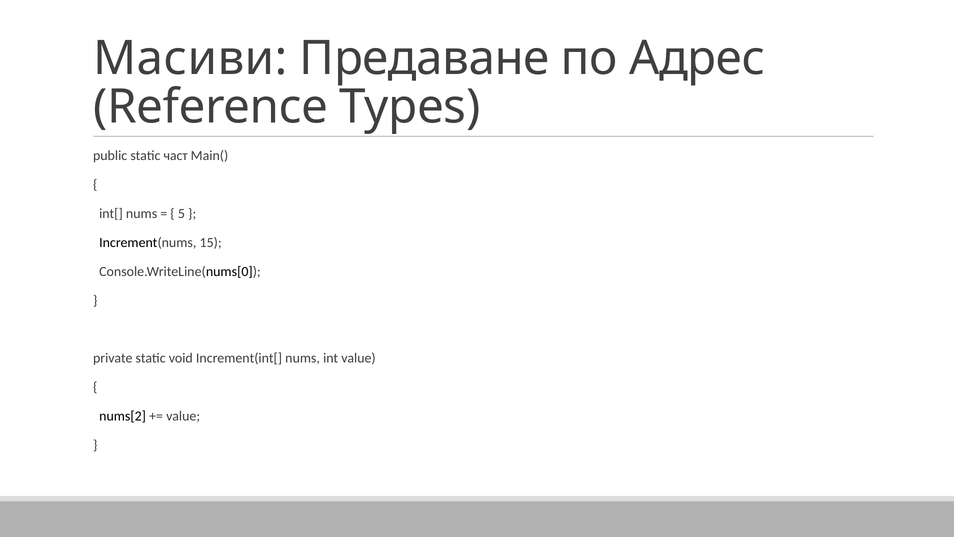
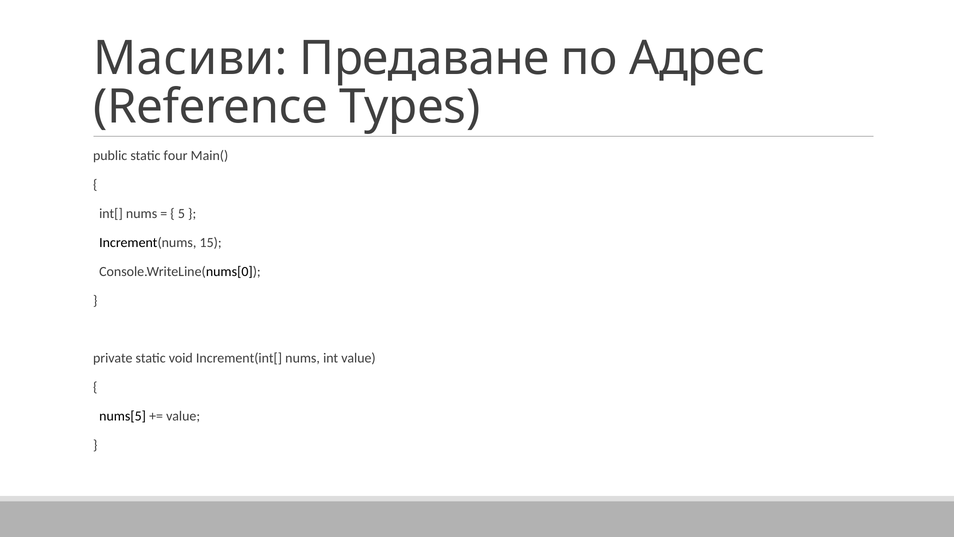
част: част -> four (176, 155)
nums[2: nums[2 -> nums[5 (123, 416)
